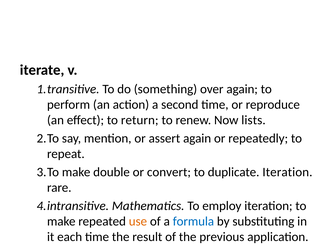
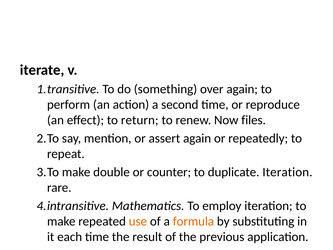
lists: lists -> files (254, 120)
convert: convert -> counter (169, 172)
formula colour: blue -> orange (193, 221)
